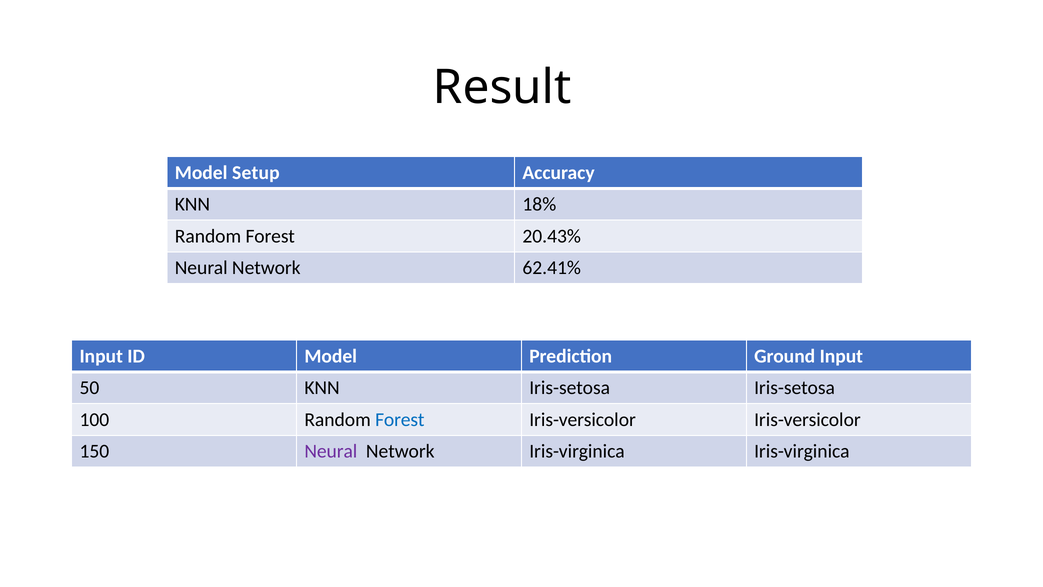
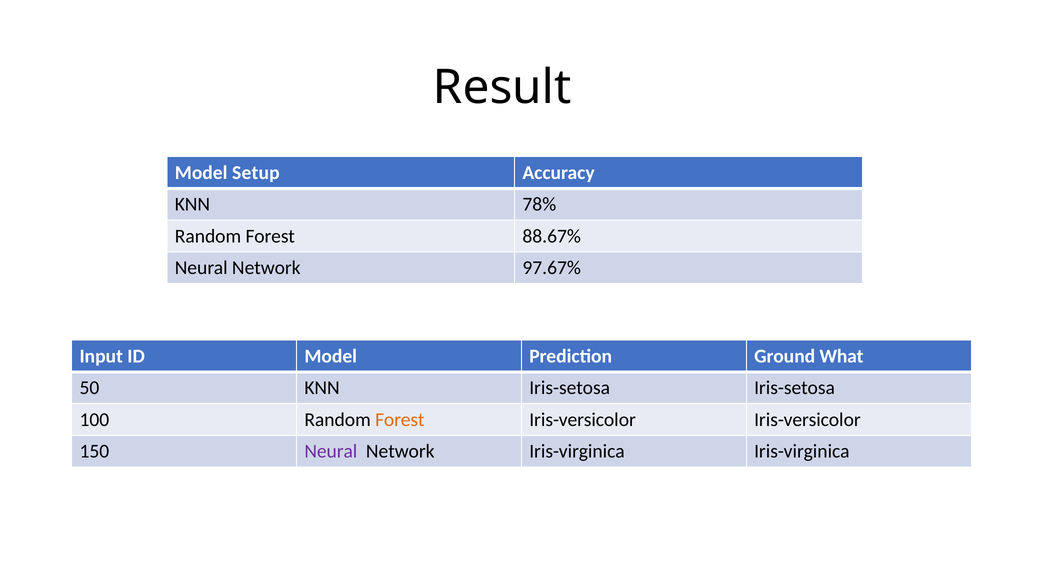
18%: 18% -> 78% (539, 204)
20.43%: 20.43% -> 88.67% (552, 236)
62.41%: 62.41% -> 97.67% (552, 268)
Ground Input: Input -> What (841, 356)
Forest colour: blue -> orange (400, 419)
